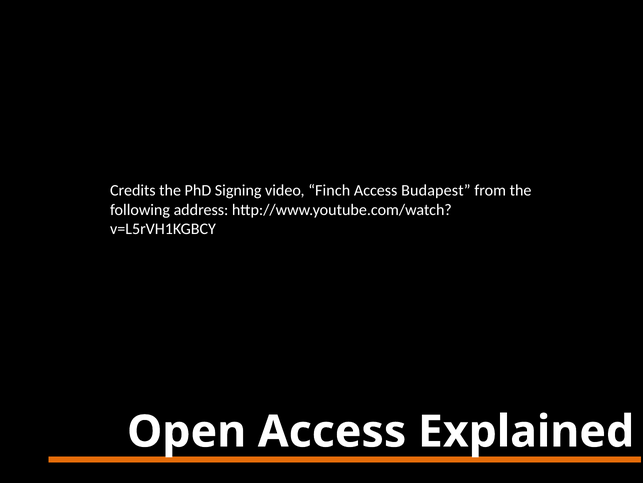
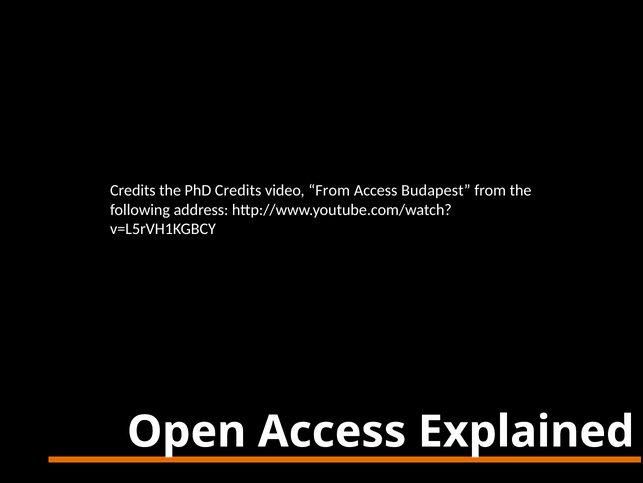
PhD Signing: Signing -> Credits (238, 190)
video Finch: Finch -> From (329, 190)
